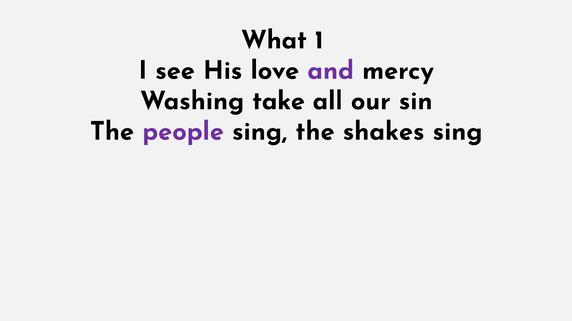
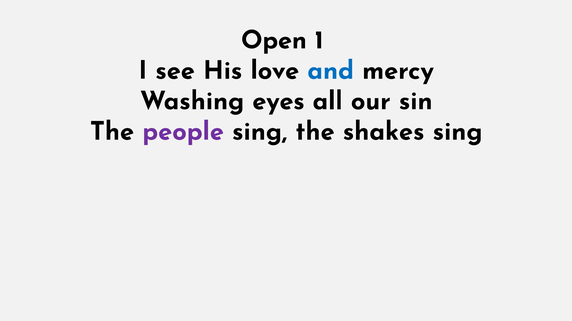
What: What -> Open (274, 40)
and colour: purple -> blue (331, 71)
take: take -> eyes (278, 101)
